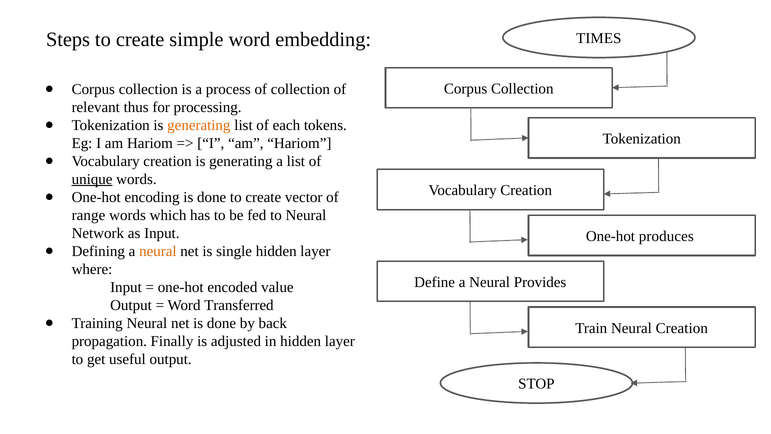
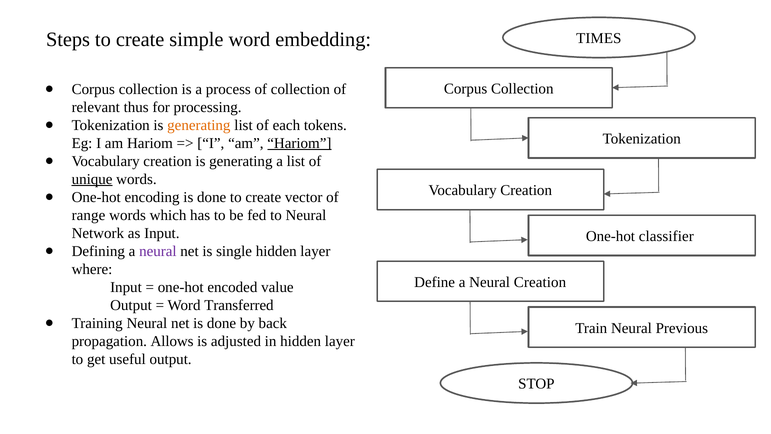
Hariom underline: none -> present (299, 143)
produces: produces -> classifier (666, 236)
neural colour: orange -> purple (158, 251)
Neural Provides: Provides -> Creation (540, 282)
Neural Creation: Creation -> Previous (682, 328)
Finally: Finally -> Allows (172, 341)
